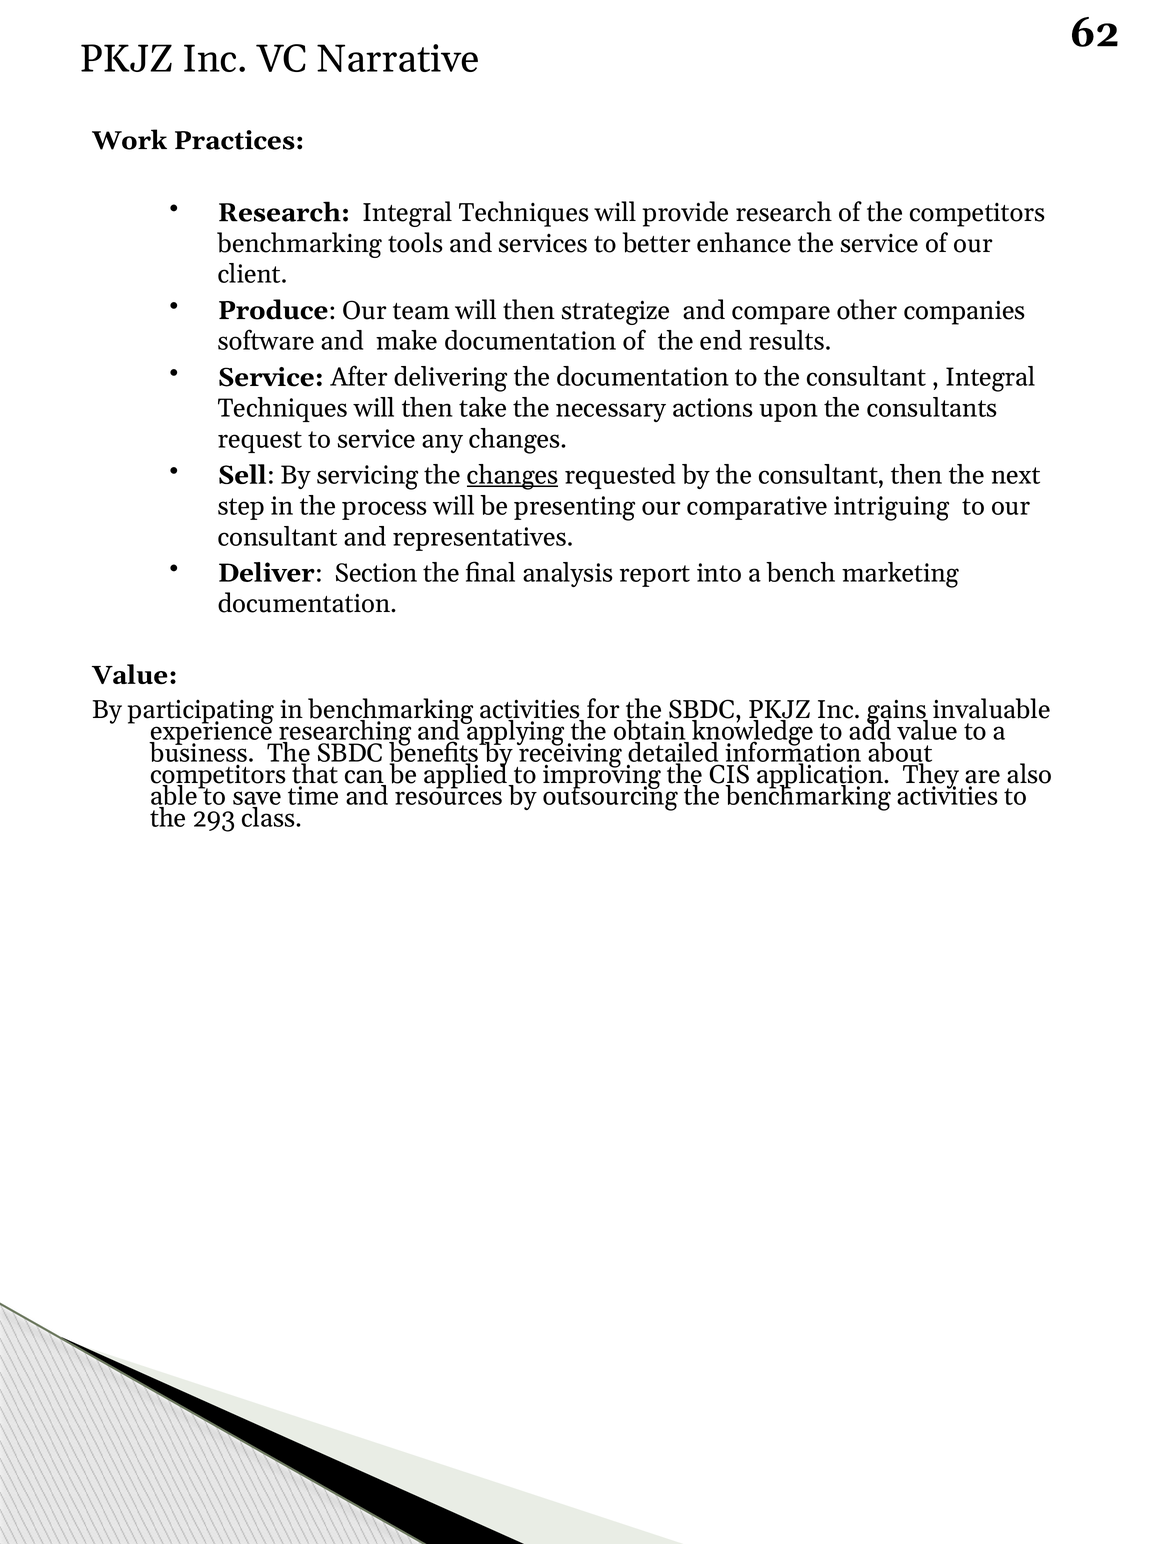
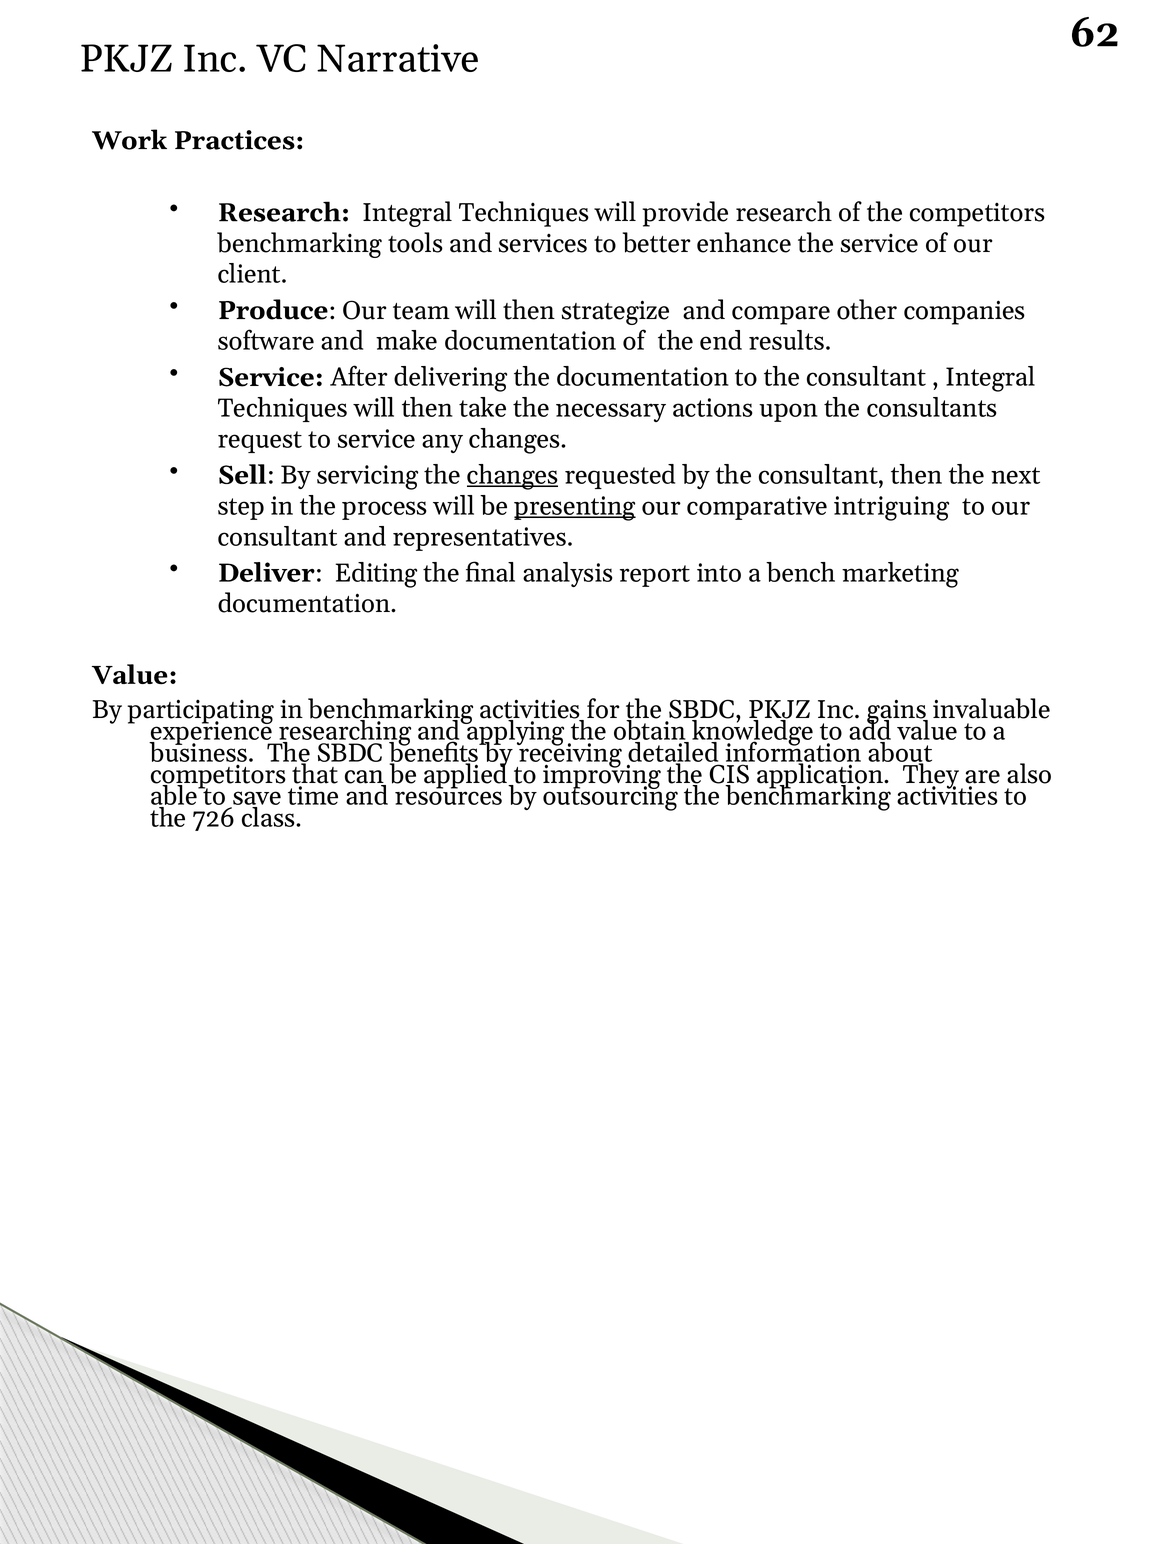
presenting underline: none -> present (575, 506)
Section: Section -> Editing (376, 573)
293: 293 -> 726 (214, 818)
